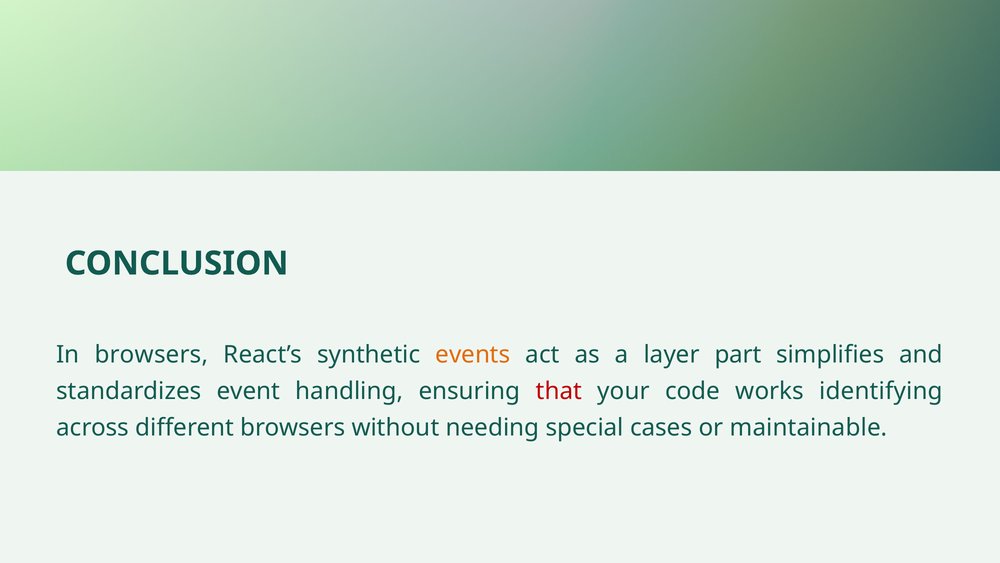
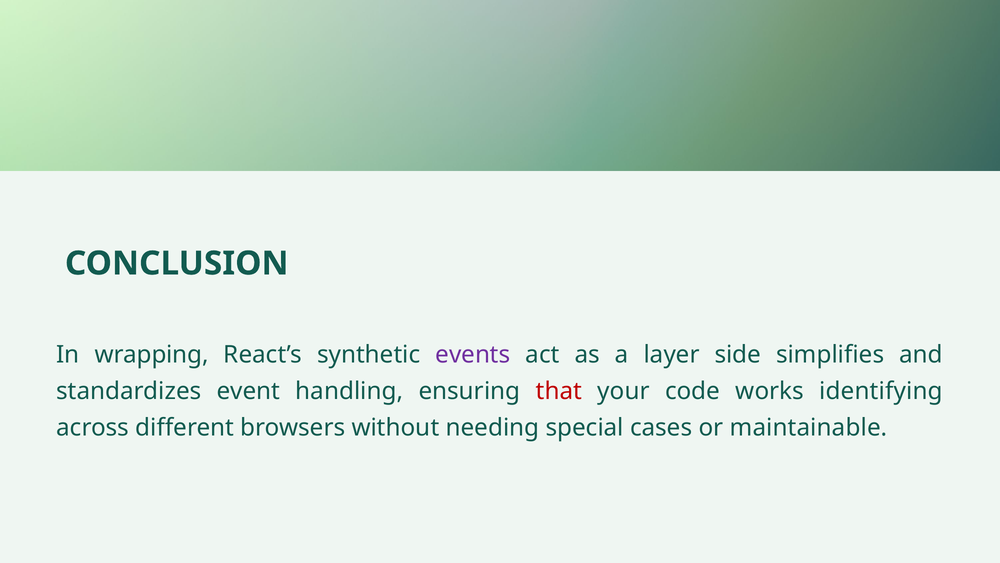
In browsers: browsers -> wrapping (152, 355)
events colour: orange -> purple (473, 355)
part: part -> side (738, 355)
